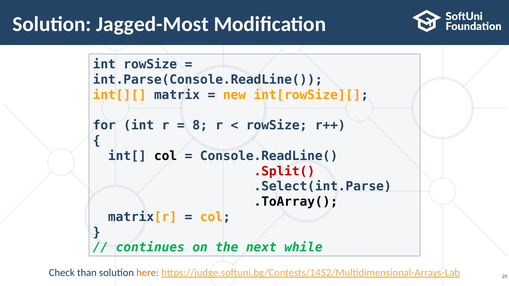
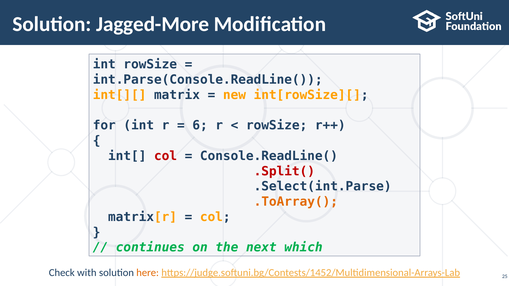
Jagged-Most: Jagged-Most -> Jagged-More (153, 24)
8: 8 -> 6 (200, 126)
col colour: black -> red (166, 156)
.ToArray( colour: black -> orange (296, 202)
while: while -> which (303, 248)
than: than -> with (87, 273)
